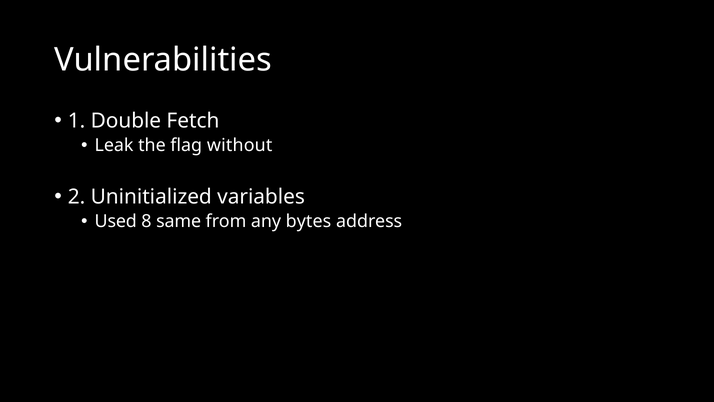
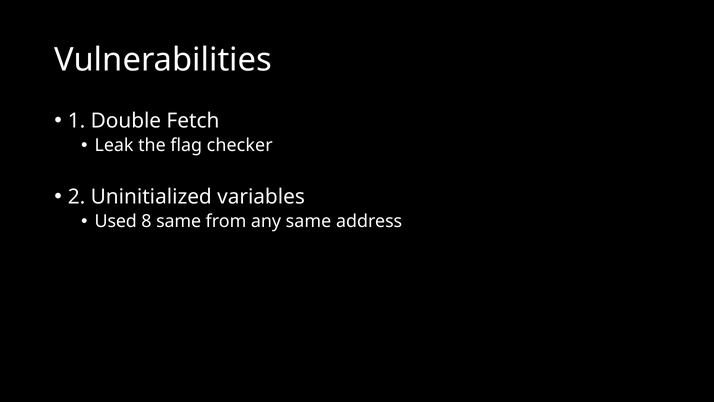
without: without -> checker (240, 145)
any bytes: bytes -> same (308, 221)
